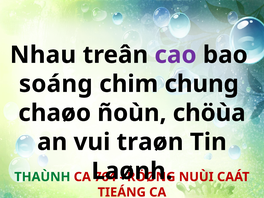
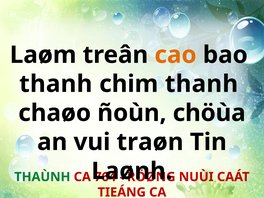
Nhau: Nhau -> Laøm (43, 55)
cao colour: purple -> orange (176, 55)
soáng: soáng -> thanh (56, 84)
chim chung: chung -> thanh (202, 84)
